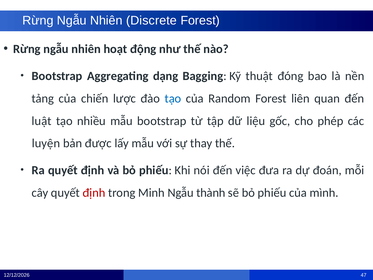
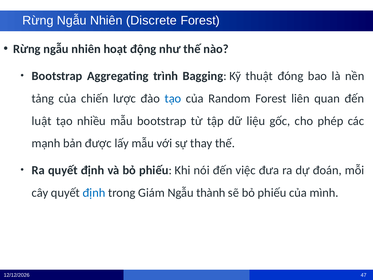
dạng: dạng -> trình (166, 76)
luyện: luyện -> mạnh (46, 143)
định colour: red -> blue (94, 193)
Minh: Minh -> Giám (151, 193)
